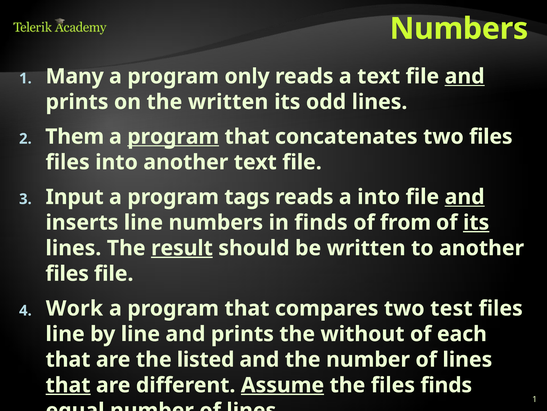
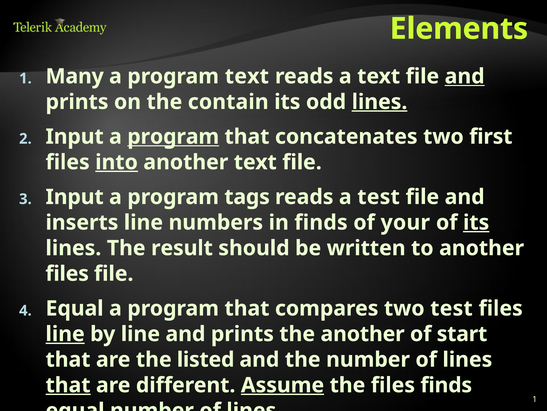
Numbers: Numbers -> Elements (459, 29)
program only: only -> text (247, 76)
the written: written -> contain (228, 102)
lines underline: none -> present (379, 102)
Them: Them -> Input (75, 136)
two files: files -> first (491, 136)
into underline: none -> present (117, 162)
a into: into -> test (379, 197)
and underline: present -> none (465, 197)
from: from -> your (405, 222)
result underline: present -> none (182, 248)
Work: Work -> Equal (75, 308)
line underline: none -> present (65, 333)
the without: without -> another (363, 333)
each: each -> start (462, 333)
